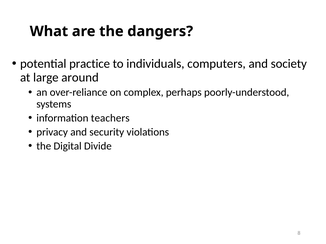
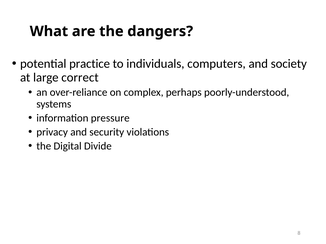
around: around -> correct (80, 78)
teachers: teachers -> pressure (110, 118)
